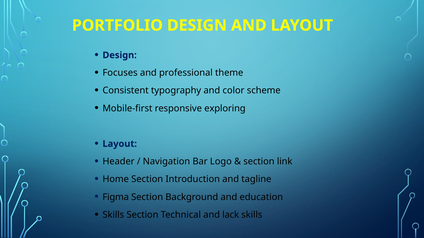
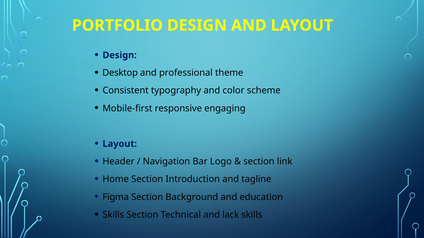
Focuses: Focuses -> Desktop (120, 73)
exploring: exploring -> engaging (225, 109)
